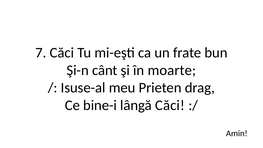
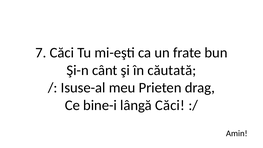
moarte: moarte -> căutată (172, 70)
